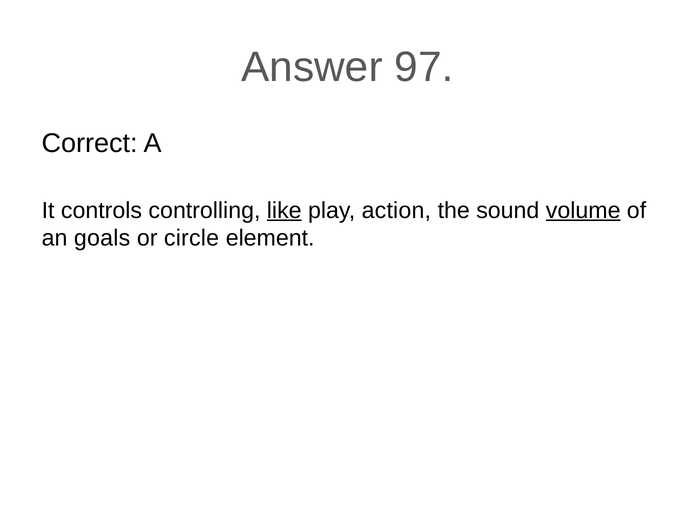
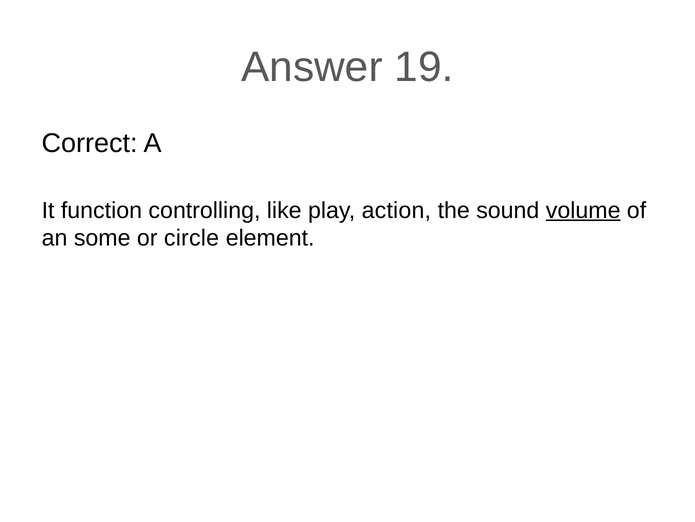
97: 97 -> 19 (424, 67)
controls: controls -> function (101, 210)
like underline: present -> none (284, 210)
goals: goals -> some (102, 238)
